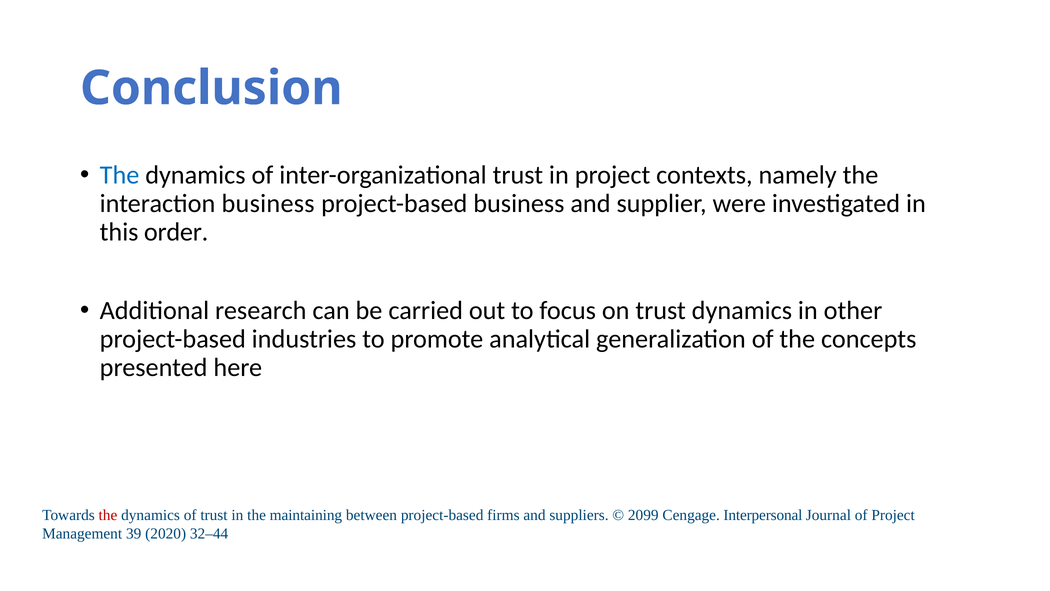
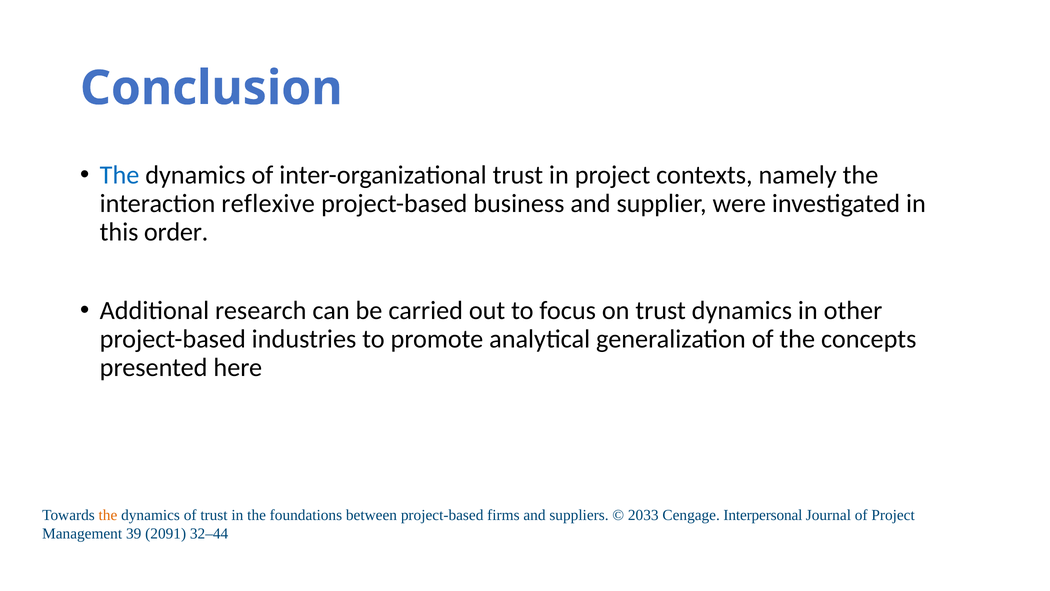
interaction business: business -> reflexive (268, 204)
the colour: red -> orange (108, 515)
maintaining: maintaining -> foundations (306, 515)
2099: 2099 -> 2033 (643, 515)
2020: 2020 -> 2091 (166, 533)
